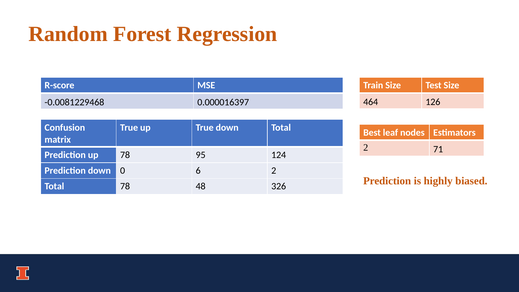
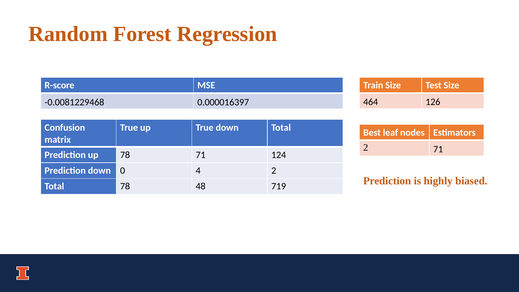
78 95: 95 -> 71 (201, 155)
6: 6 -> 4 (198, 171)
326: 326 -> 719 (279, 186)
